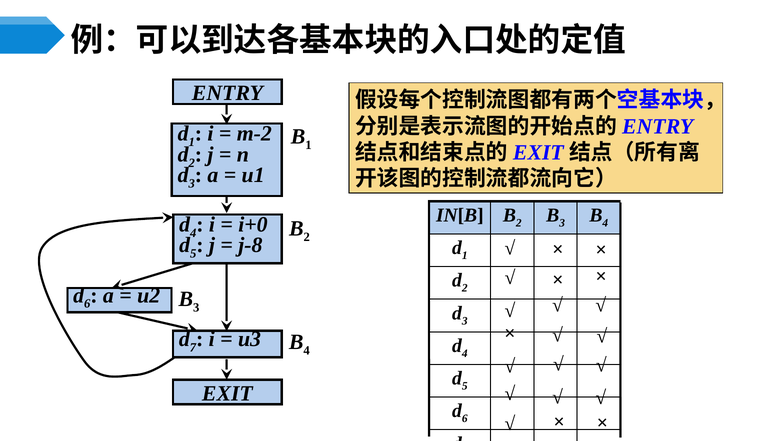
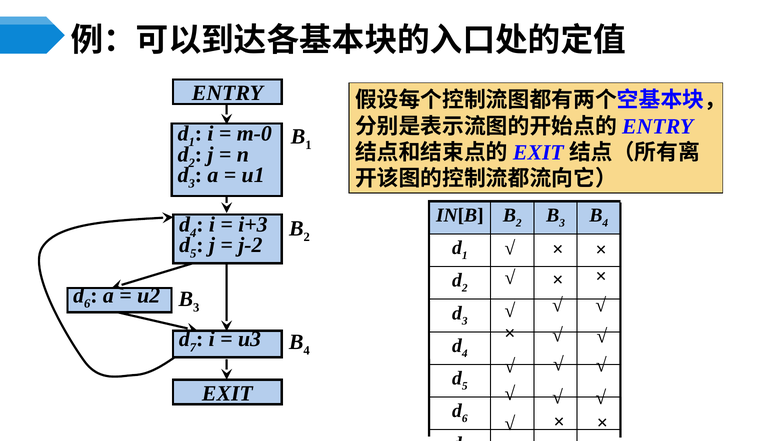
m-2: m-2 -> m-0 (254, 134)
i+0: i+0 -> i+3 (253, 225)
j-8: j-8 -> j-2 (250, 245)
